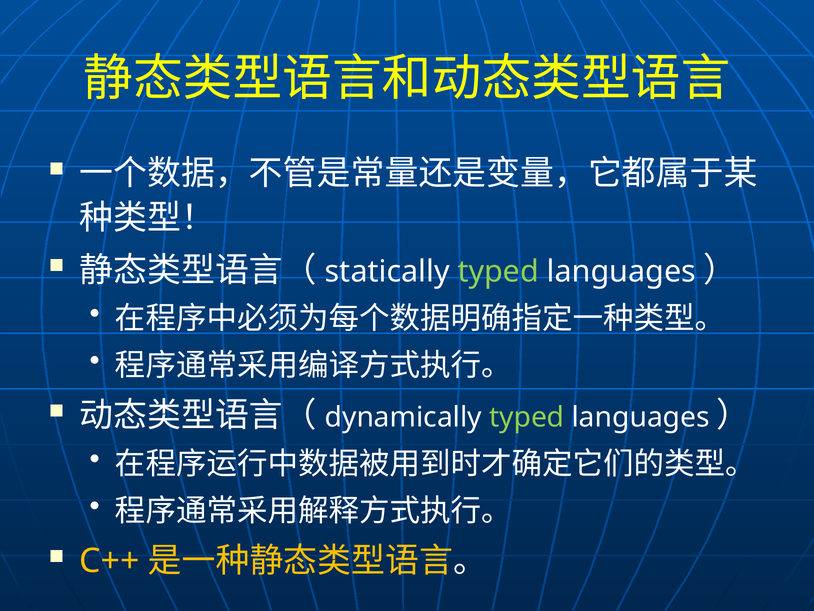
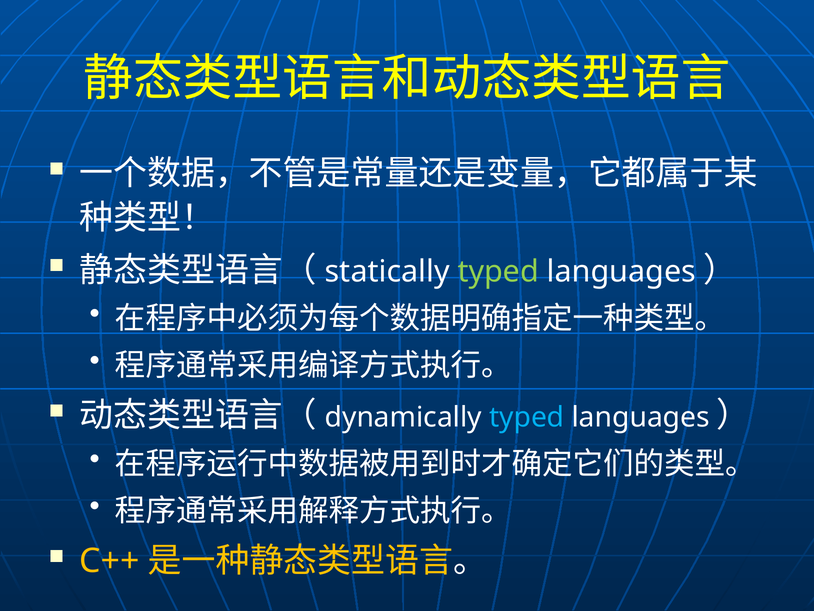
typed colour: light green -> light blue (527, 417)
